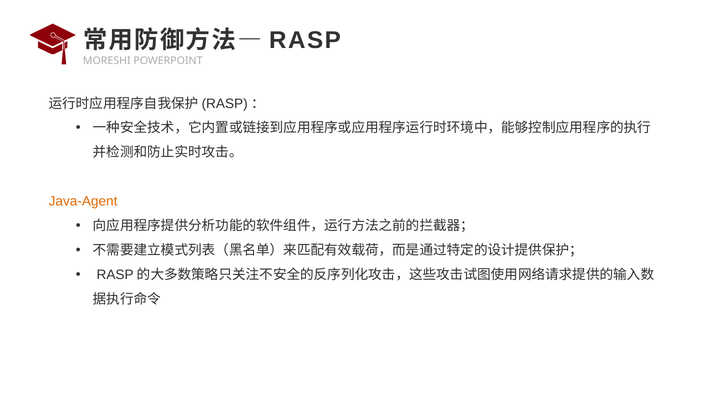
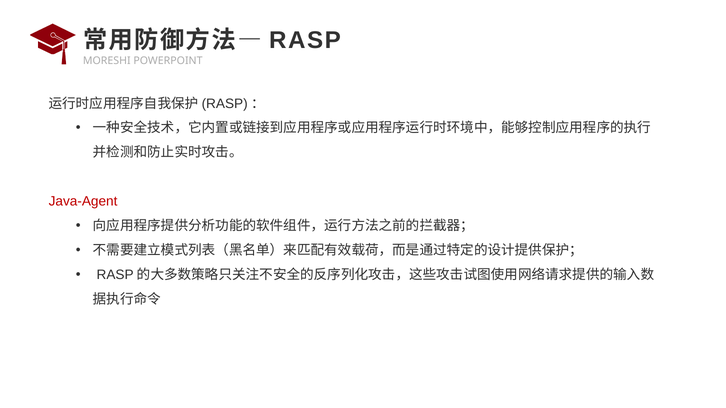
Java-Agent colour: orange -> red (83, 202)
